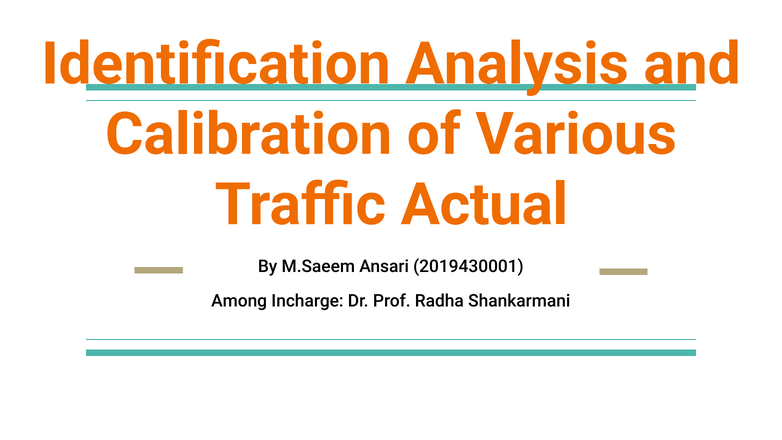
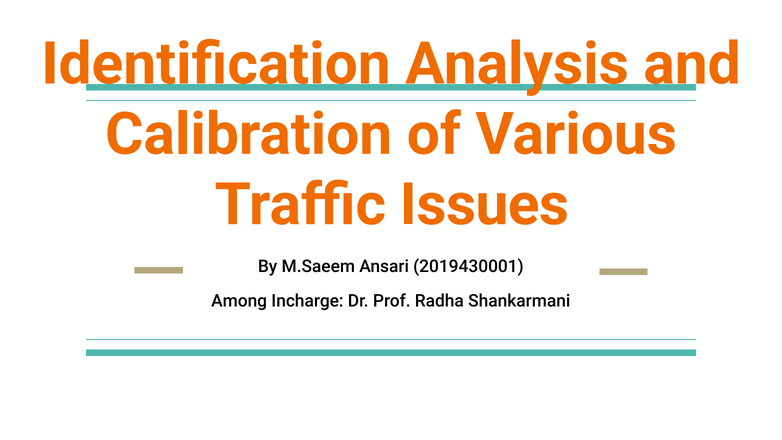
Actual: Actual -> Issues (484, 205)
